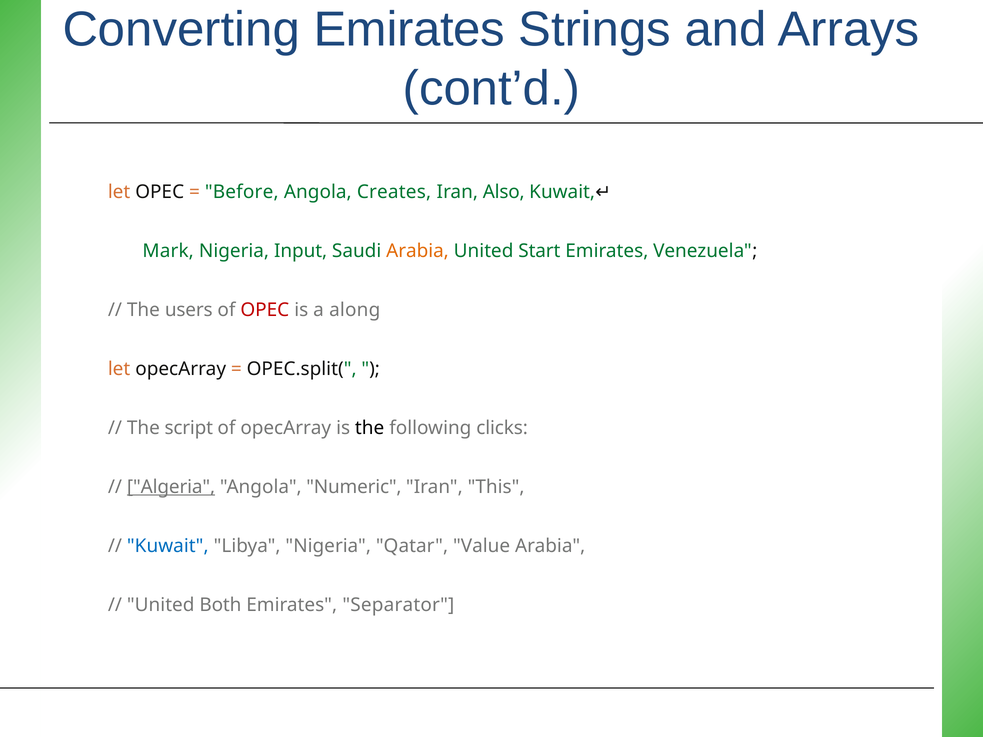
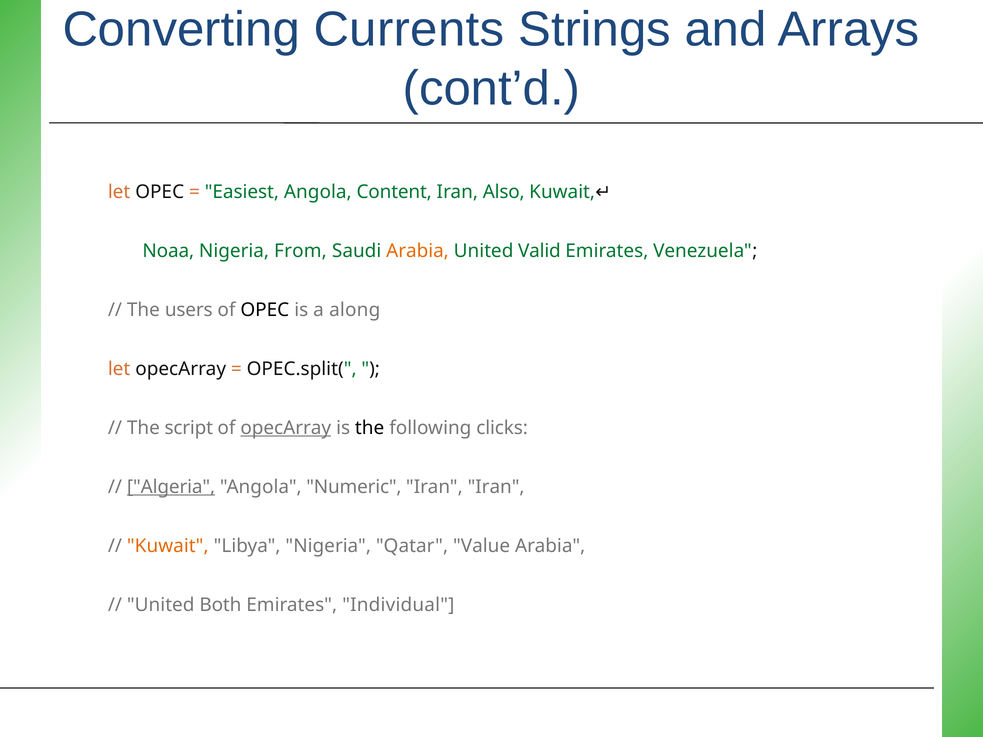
Converting Emirates: Emirates -> Currents (409, 30)
Before: Before -> Easiest (242, 192)
Creates: Creates -> Content (394, 192)
Mark: Mark -> Noaa (168, 251)
Input: Input -> From (300, 251)
Start: Start -> Valid (539, 251)
OPEC colour: red -> black (265, 310)
opecArray underline: none -> present (286, 428)
Iran This: This -> Iran (496, 487)
Kuwait colour: blue -> orange (168, 546)
Separator: Separator -> Individual (398, 605)
